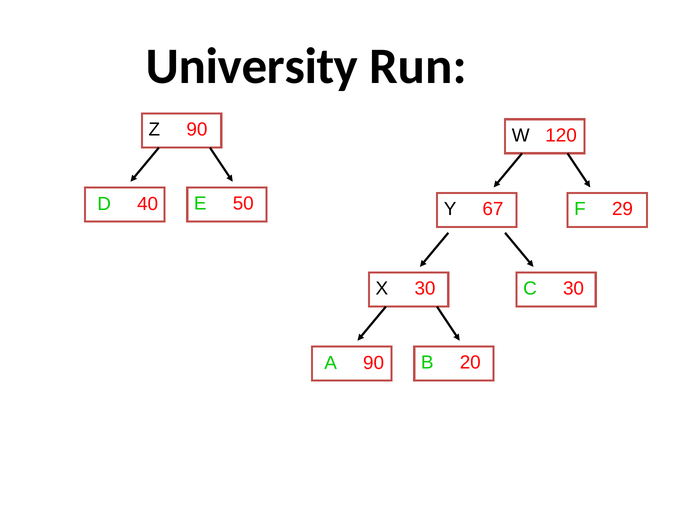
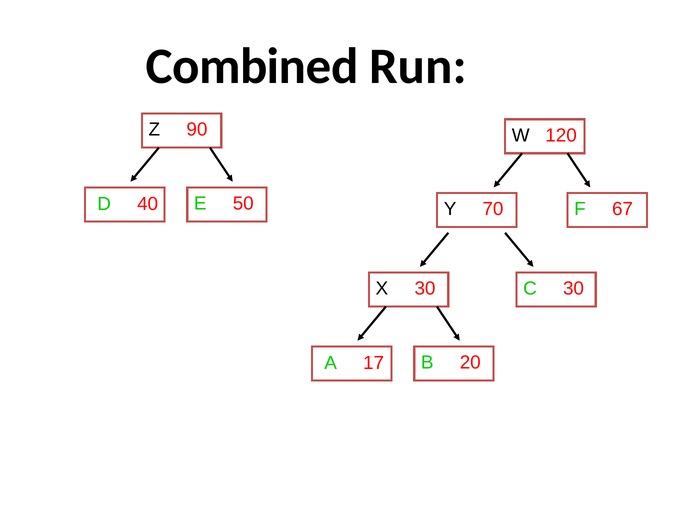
University: University -> Combined (252, 67)
67: 67 -> 70 (493, 209)
29: 29 -> 67 (623, 209)
A 90: 90 -> 17 (374, 363)
